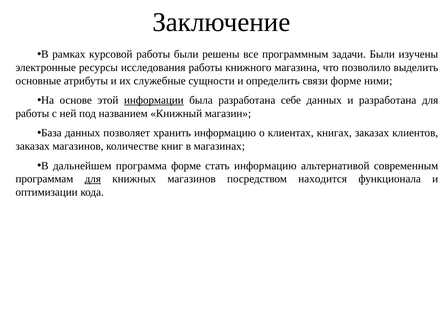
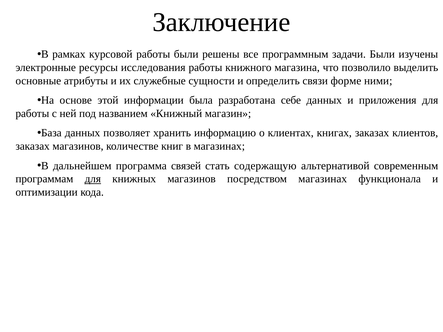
информации underline: present -> none (154, 100)
и разработана: разработана -> приложения (388, 100)
программа форме: форме -> связей (186, 166)
стать информацию: информацию -> содержащую (265, 166)
посредством находится: находится -> магазинах (323, 179)
